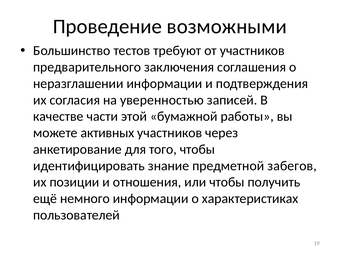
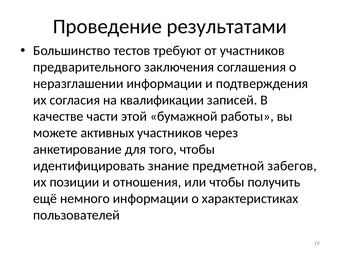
возможными: возможными -> результатами (227, 26)
уверенностью: уверенностью -> квалификации (162, 100)
